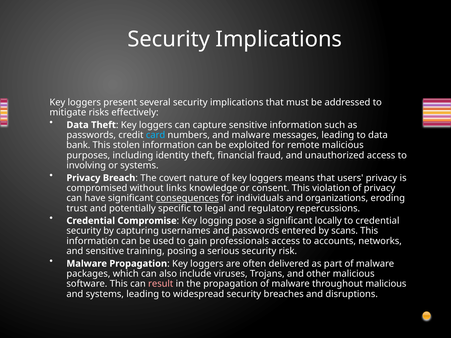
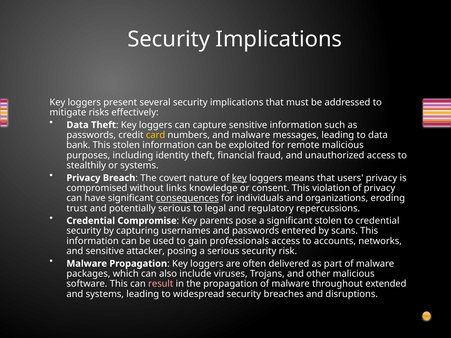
card colour: light blue -> yellow (156, 135)
involving: involving -> stealthily (86, 166)
key underline: none -> present (239, 178)
potentially specific: specific -> serious (175, 209)
logging: logging -> parents (216, 221)
significant locally: locally -> stolen (328, 221)
training: training -> attacker (146, 251)
throughout malicious: malicious -> extended (386, 284)
